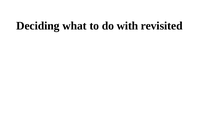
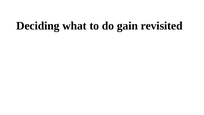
with: with -> gain (127, 26)
